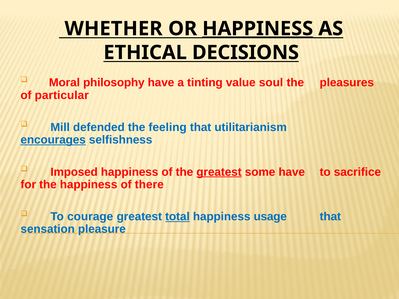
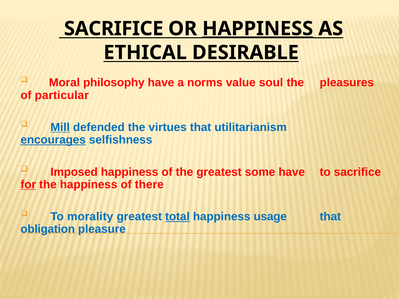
WHETHER: WHETHER -> SACRIFICE (114, 29)
DECISIONS: DECISIONS -> DESIRABLE (245, 53)
tinting: tinting -> norms (205, 83)
Mill underline: none -> present (60, 127)
feeling: feeling -> virtues (168, 127)
greatest underline: present -> none (219, 172)
for underline: none -> present (28, 185)
courage: courage -> morality (90, 217)
sensation: sensation -> obligation (48, 229)
